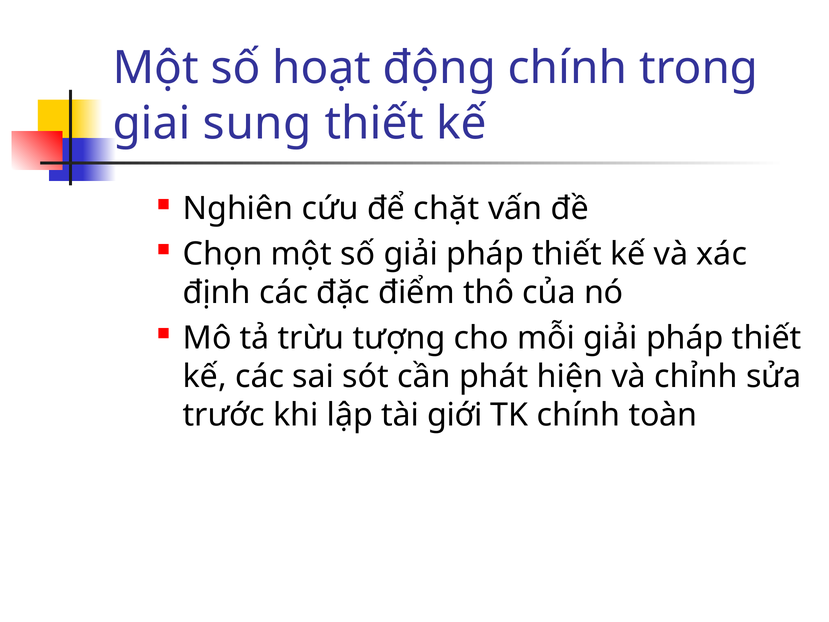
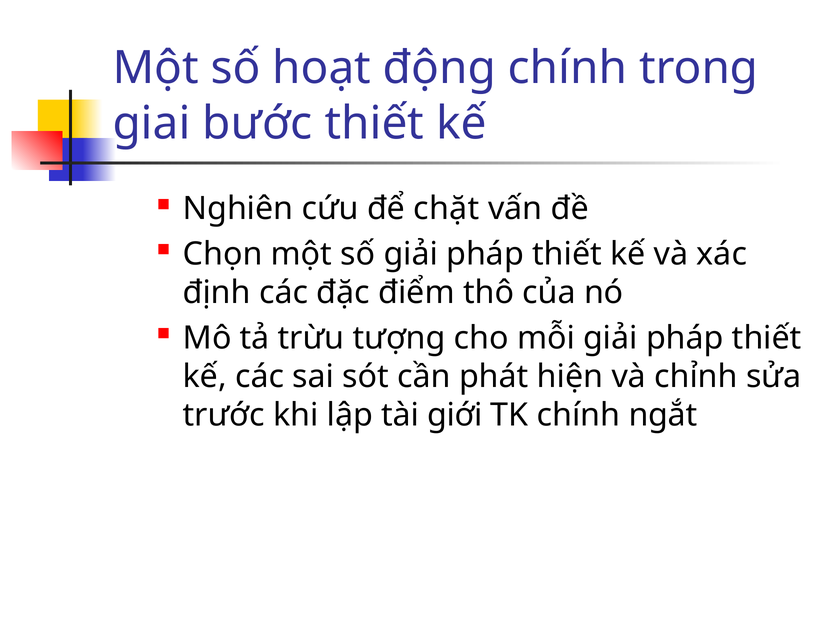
sung: sung -> bước (257, 123)
toàn: toàn -> ngắt (663, 415)
